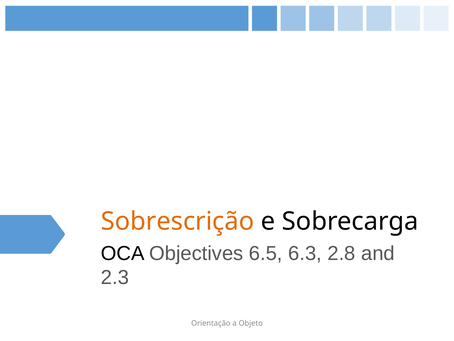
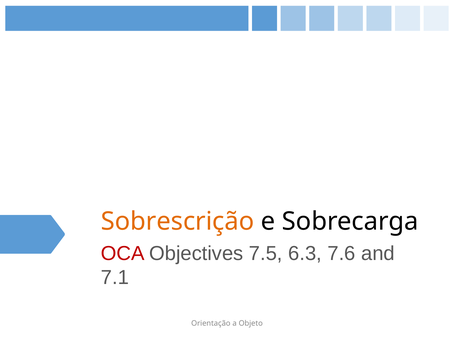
OCA colour: black -> red (123, 253)
6.5: 6.5 -> 7.5 (266, 253)
2.8: 2.8 -> 7.6 (342, 253)
2.3: 2.3 -> 7.1 (115, 277)
